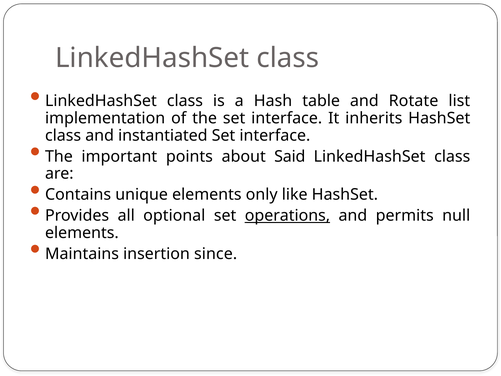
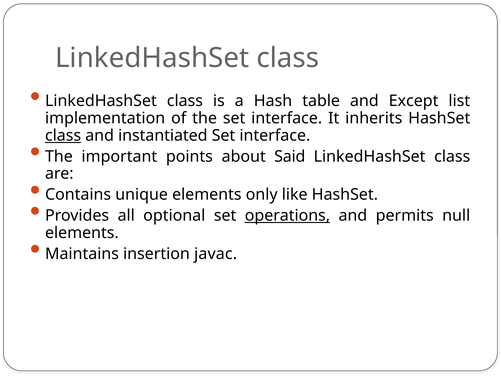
Rotate: Rotate -> Except (414, 101)
class underline: none -> present (63, 135)
since: since -> javac (216, 254)
